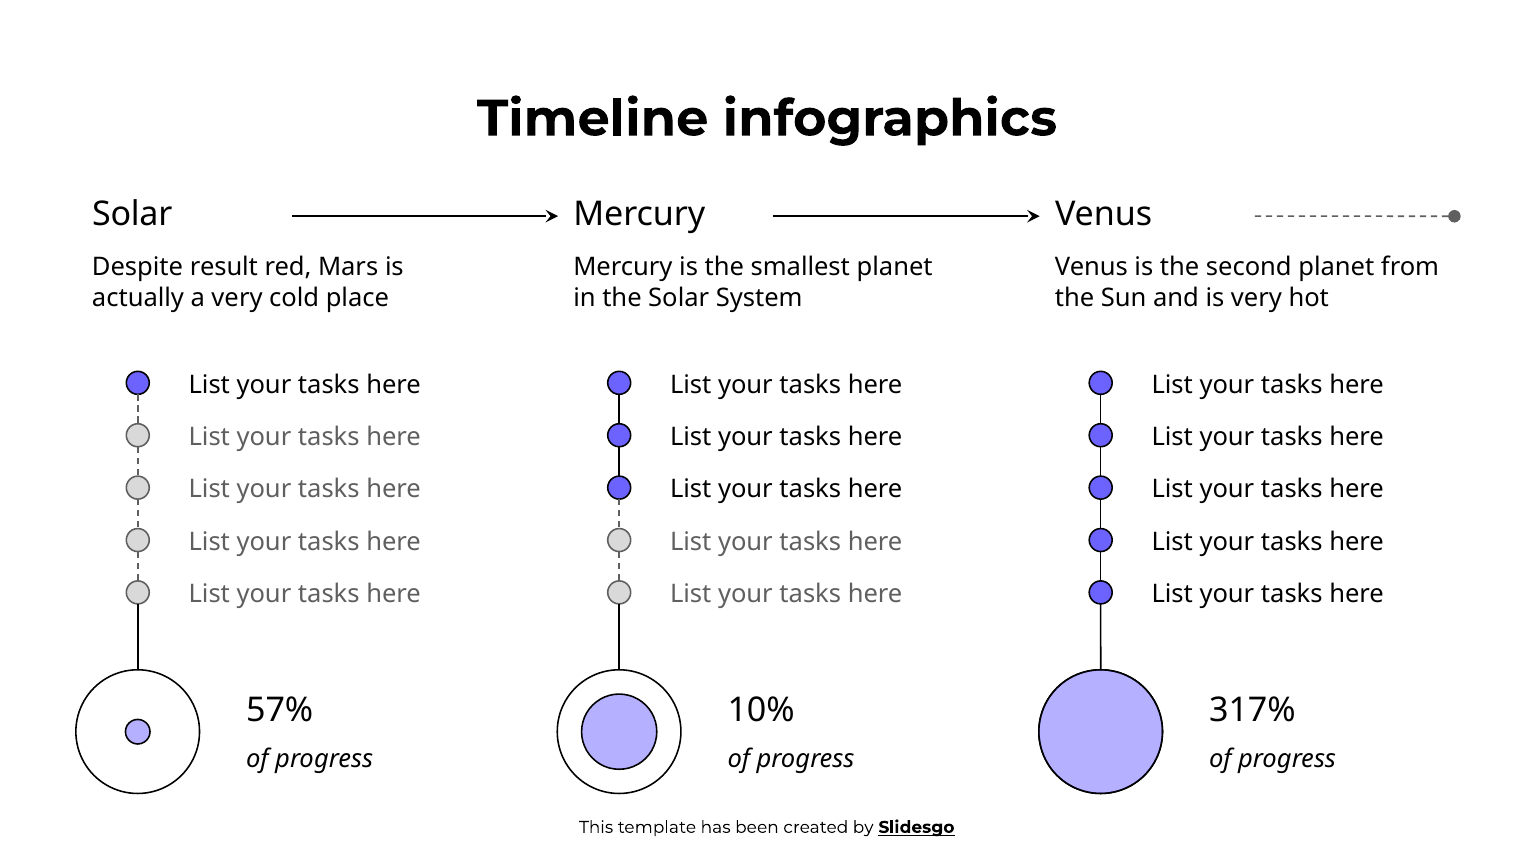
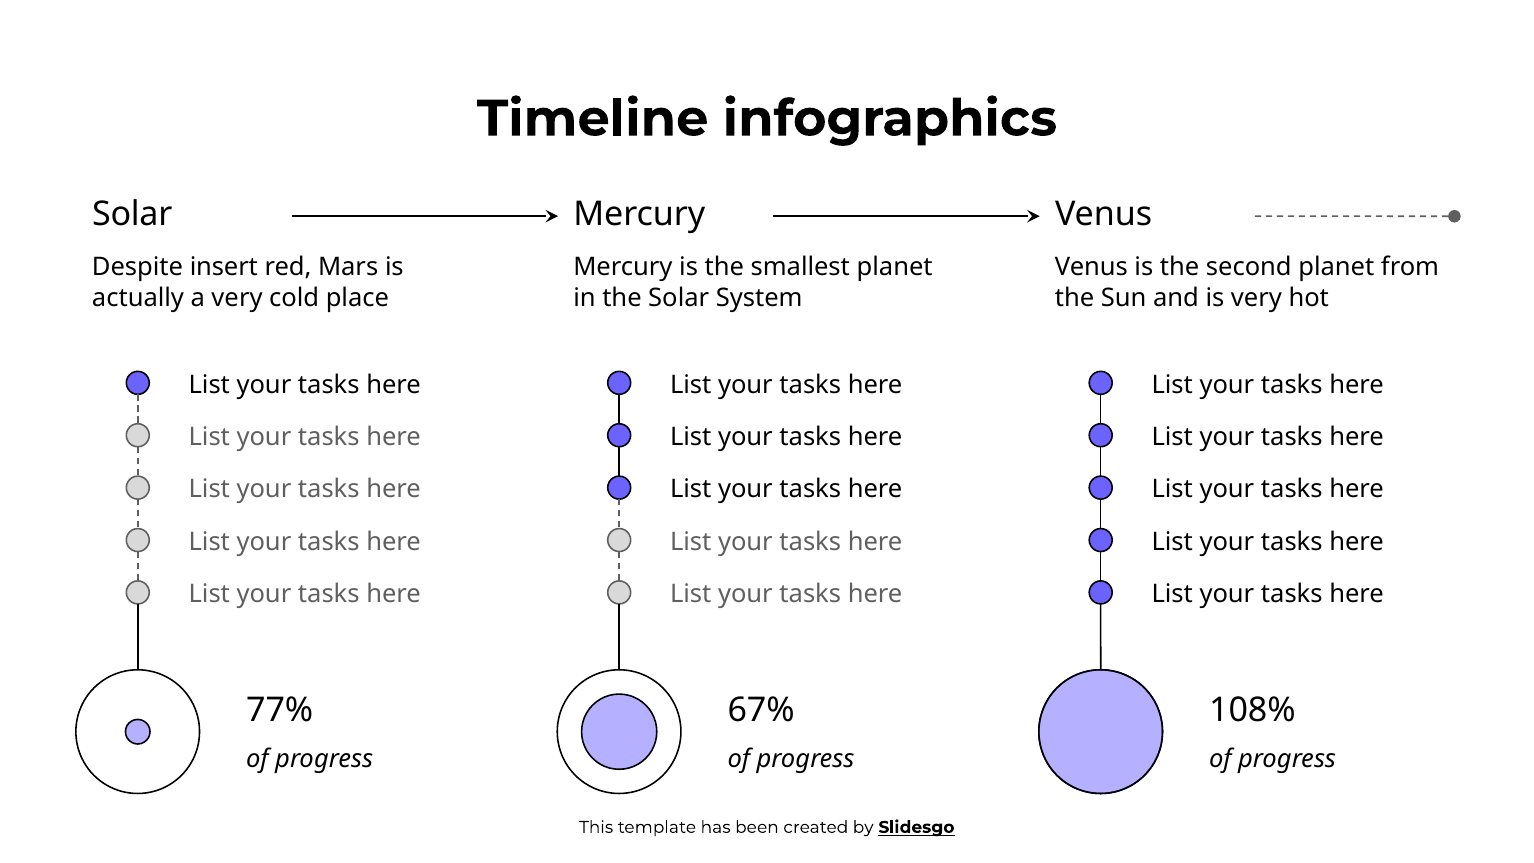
result: result -> insert (224, 267)
57%: 57% -> 77% (280, 710)
10%: 10% -> 67% (761, 710)
317%: 317% -> 108% (1252, 710)
